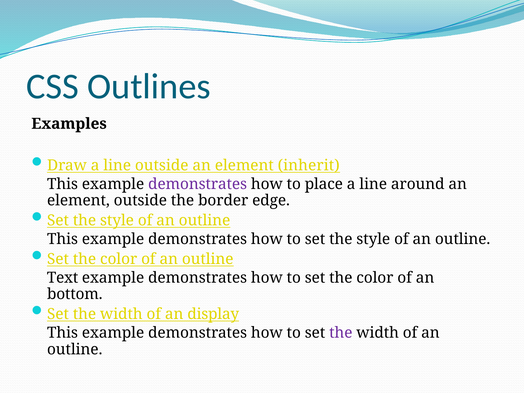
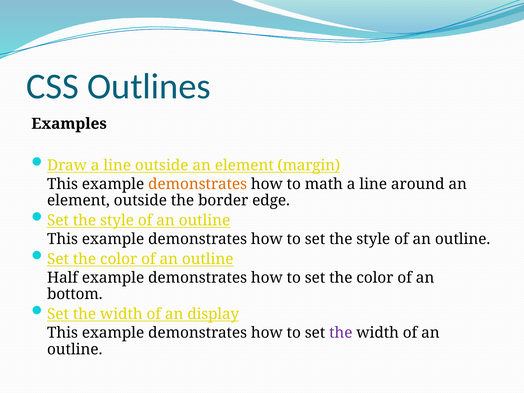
inherit: inherit -> margin (309, 165)
demonstrates colour: purple -> orange (198, 184)
place: place -> math (324, 184)
Text: Text -> Half (63, 278)
